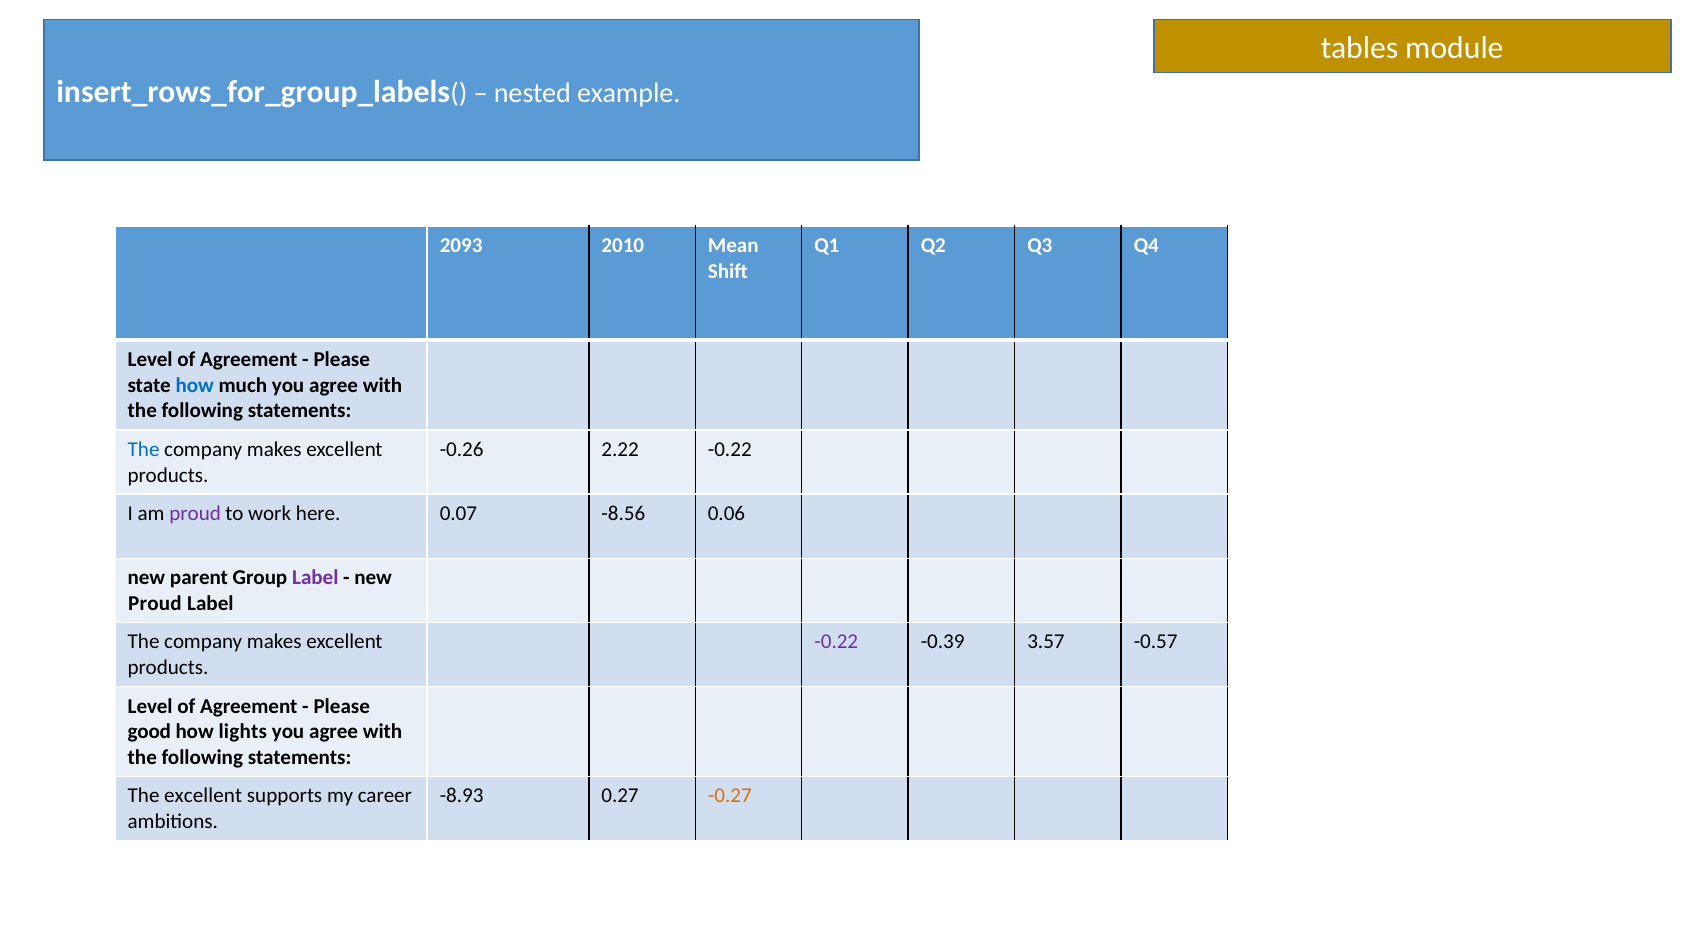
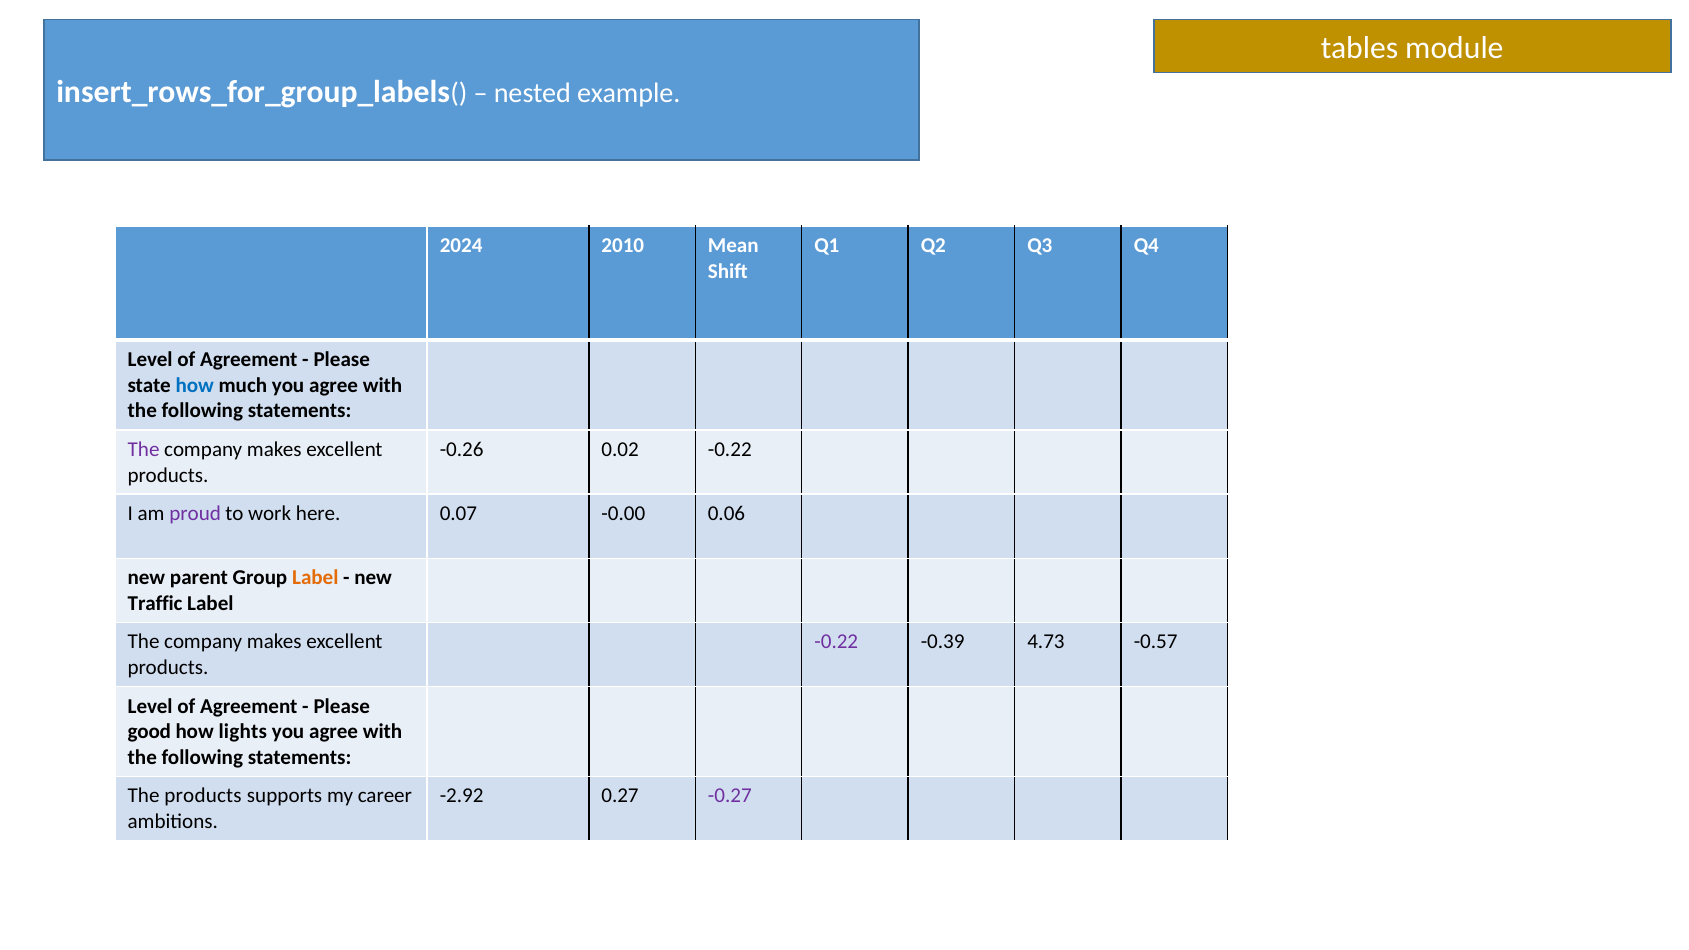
2093: 2093 -> 2024 (461, 246)
The colour: blue -> purple (144, 449)
2.22: 2.22 -> 0.02 (620, 449)
-8.56: -8.56 -> -0.00 (623, 514)
Label colour: purple -> orange (315, 578)
Proud: Proud -> Traffic (155, 604)
3.57: 3.57 -> 4.73 (1046, 642)
The excellent: excellent -> products (203, 796)
-8.93: -8.93 -> -2.92 (462, 796)
-0.27 colour: orange -> purple (730, 796)
